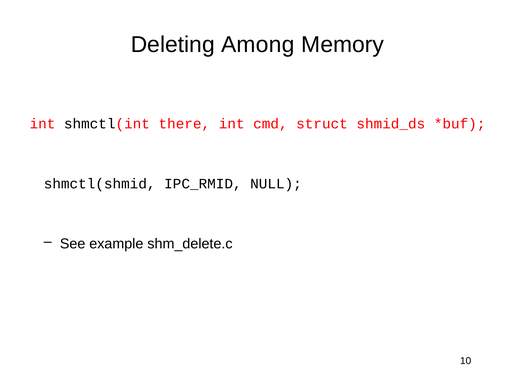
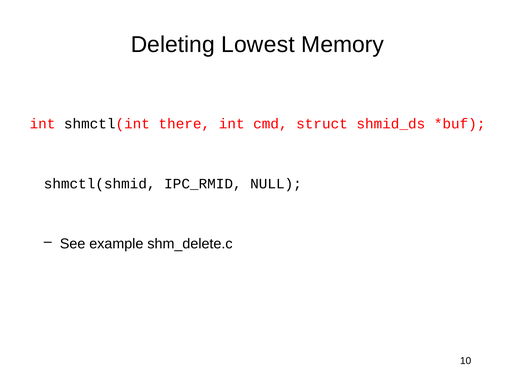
Among: Among -> Lowest (258, 44)
